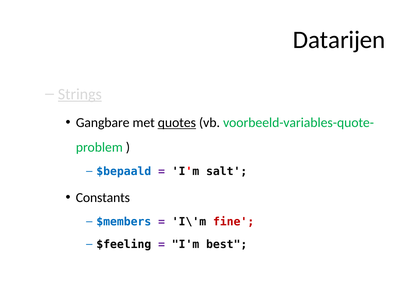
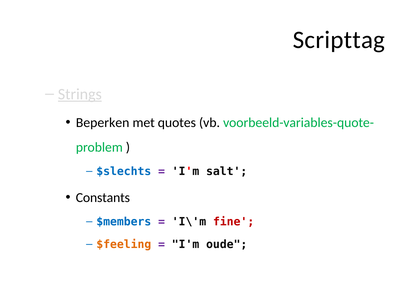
Datarijen: Datarijen -> Scripttag (339, 40)
Gangbare: Gangbare -> Beperken (103, 123)
quotes underline: present -> none (177, 123)
$bepaald: $bepaald -> $slechts (124, 171)
$feeling colour: black -> orange (124, 244)
best: best -> oude (227, 244)
